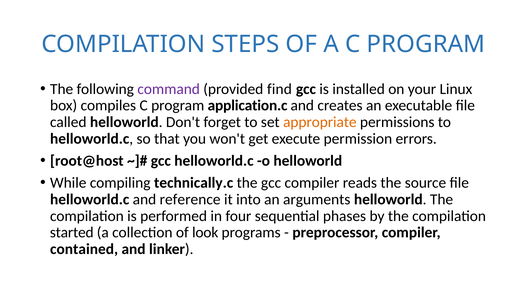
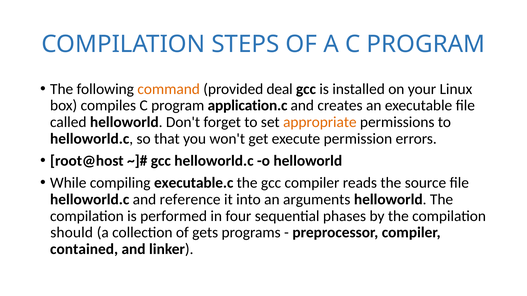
command colour: purple -> orange (169, 89)
find: find -> deal (280, 89)
technically.c: technically.c -> executable.c (194, 183)
started: started -> should (72, 233)
look: look -> gets (205, 233)
